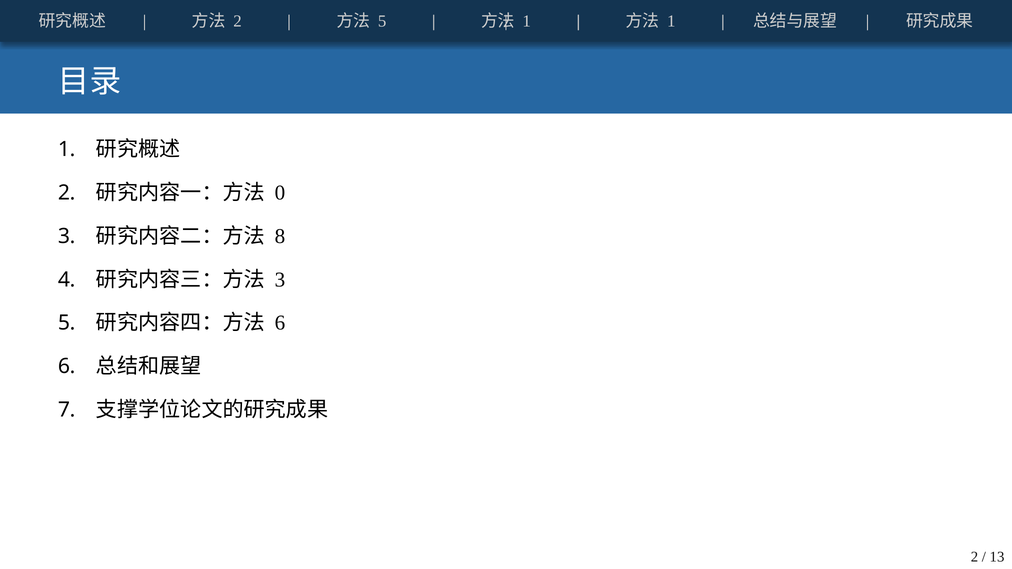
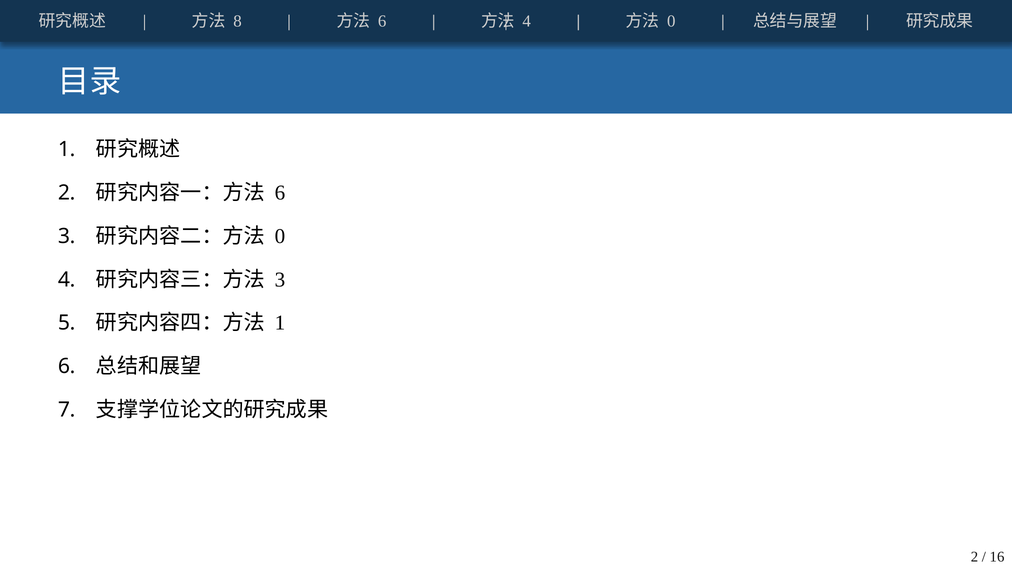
2: 2 -> 8 (238, 21)
5: 5 -> 6 (382, 21)
1: 1 -> 4 (527, 21)
1: 1 -> 0 (671, 21)
0: 0 -> 6 (280, 193)
8: 8 -> 0 (280, 236)
6: 6 -> 1 (280, 323)
13: 13 -> 16 (997, 557)
